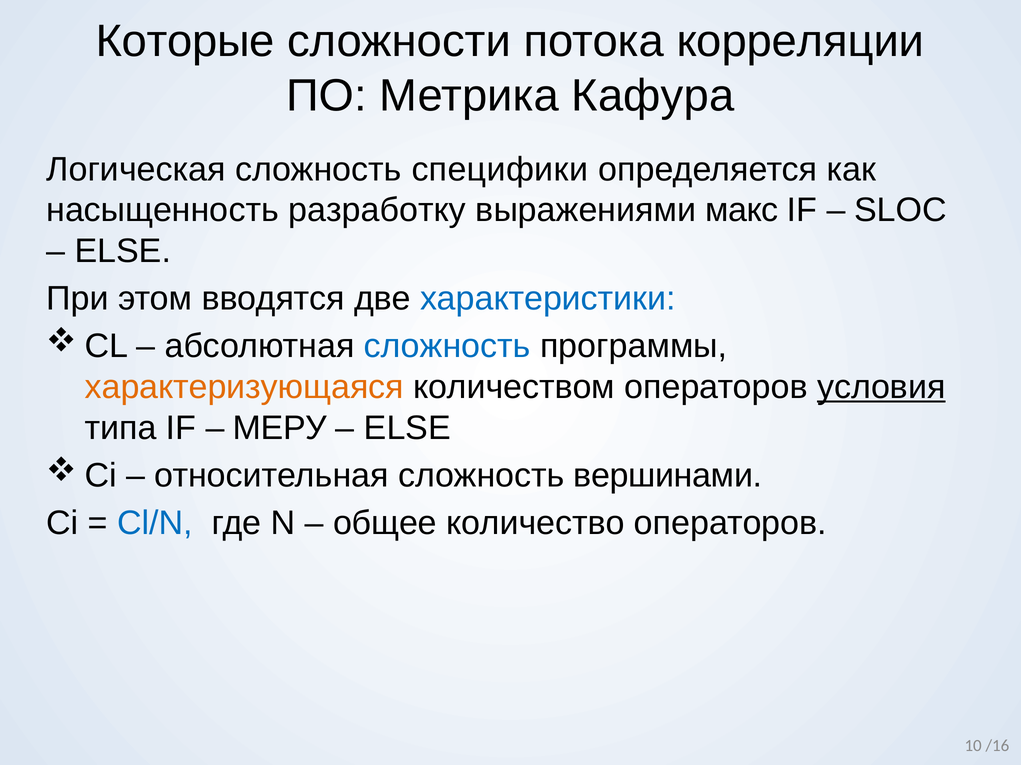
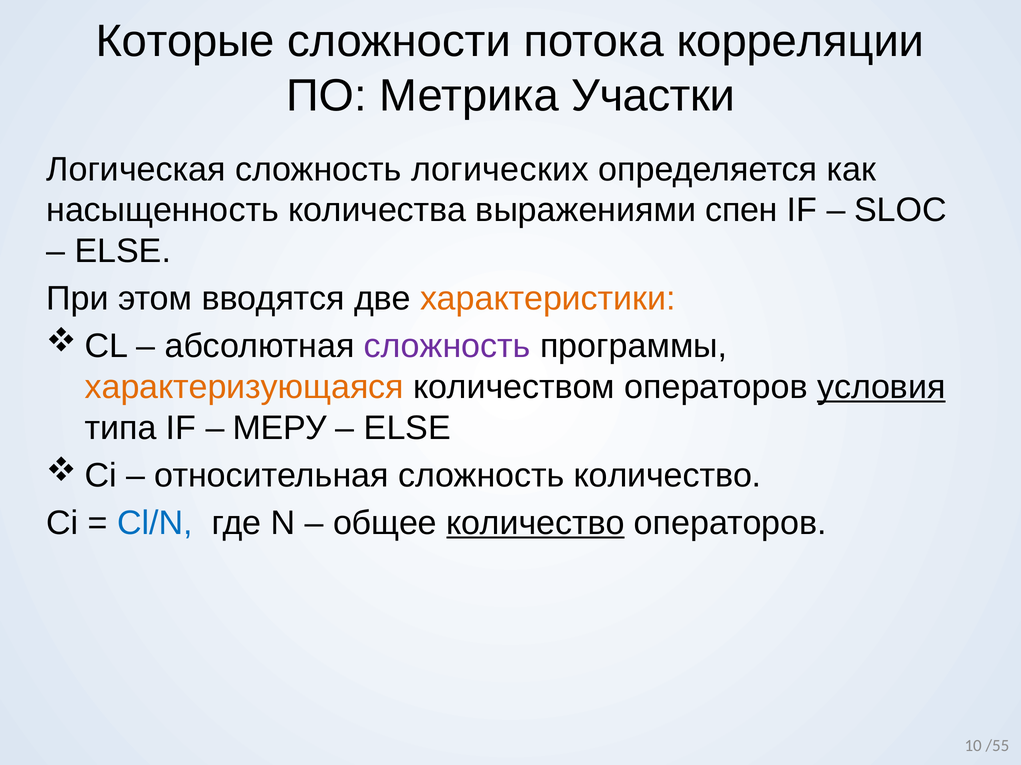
Кафура: Кафура -> Участки (653, 96)
специфики: специфики -> логических (500, 170)
разработку: разработку -> количества (377, 210)
макс: макс -> спен (742, 210)
характеристики colour: blue -> orange (548, 299)
сложность colour: blue -> purple (447, 347)
сложность вершинами: вершинами -> количество (668, 476)
количество underline: none -> present (535, 523)
/16: /16 -> /55 (997, 746)
